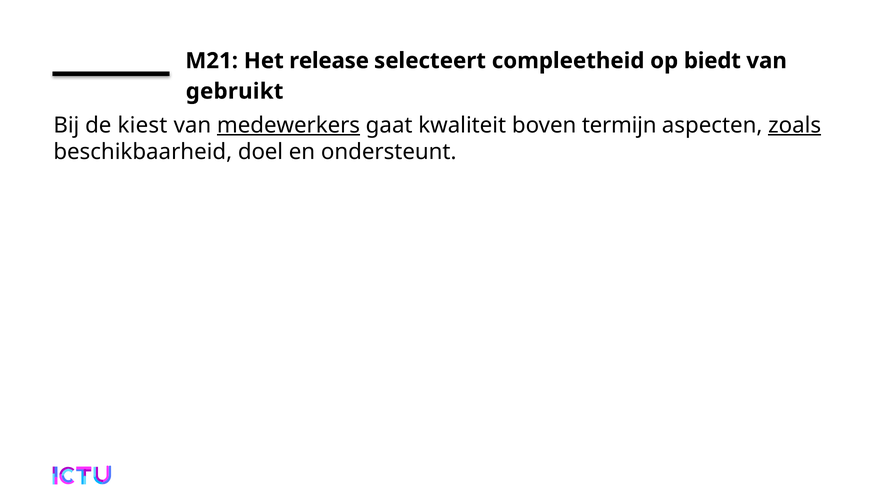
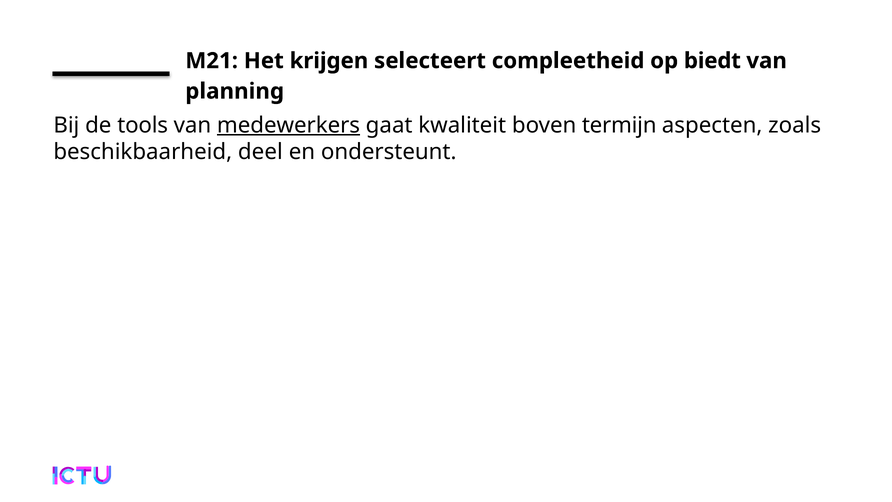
release: release -> krijgen (329, 61)
gebruikt: gebruikt -> planning (235, 91)
kiest: kiest -> tools (143, 125)
zoals underline: present -> none (795, 125)
doel: doel -> deel (260, 152)
